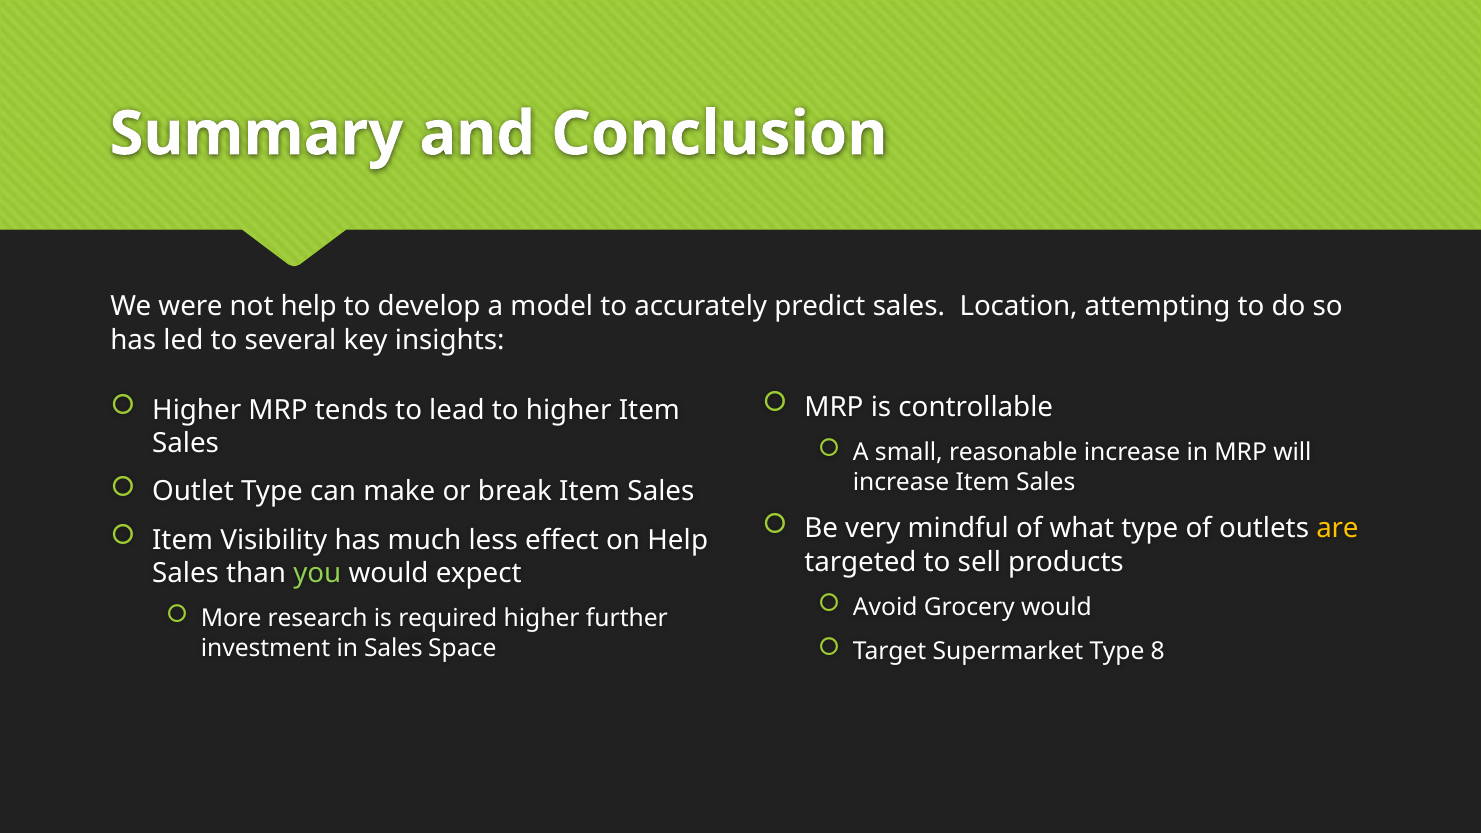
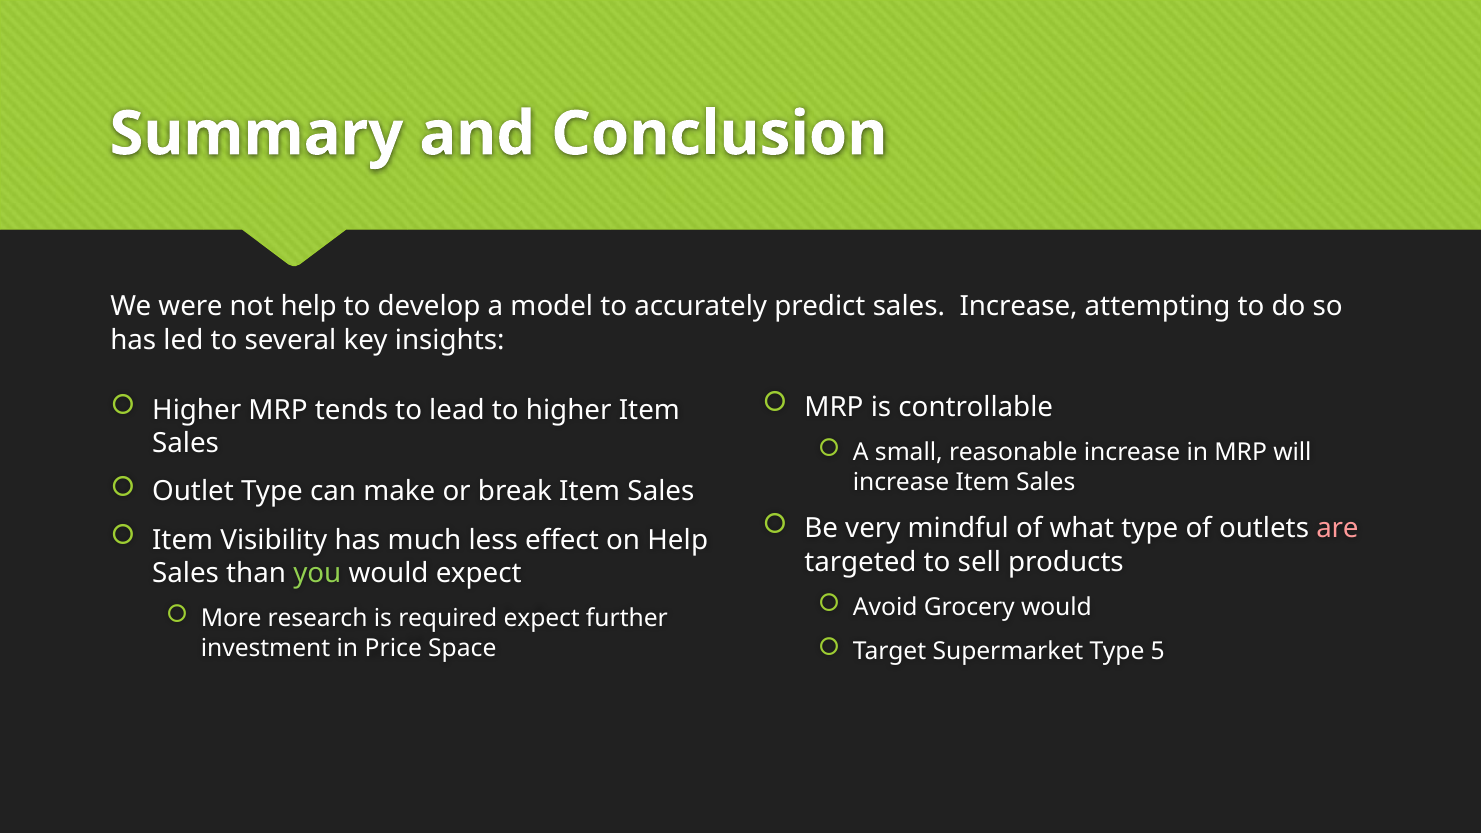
sales Location: Location -> Increase (1019, 307)
are colour: yellow -> pink (1337, 529)
required higher: higher -> expect (542, 619)
8: 8 -> 5 (1158, 651)
in Sales: Sales -> Price (393, 648)
